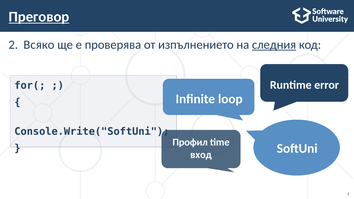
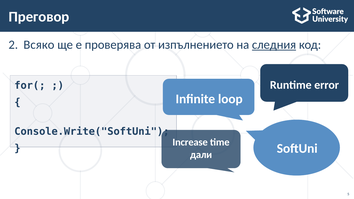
Преговор underline: present -> none (39, 17)
Профил: Профил -> Increase (190, 142)
вход: вход -> дали (201, 155)
